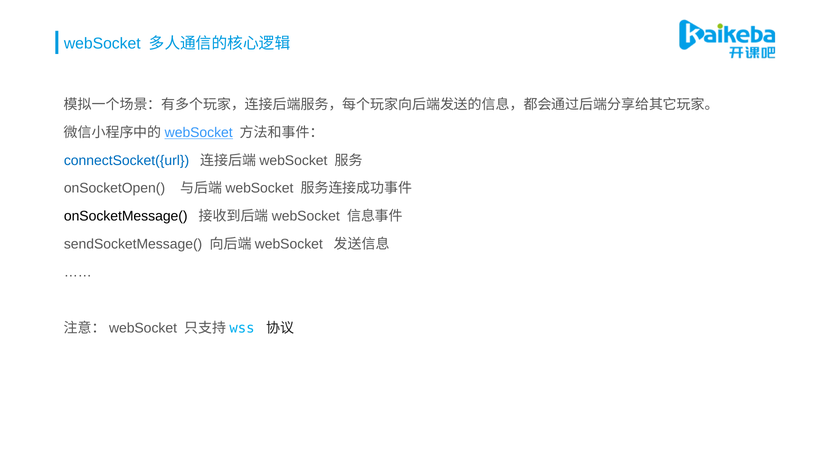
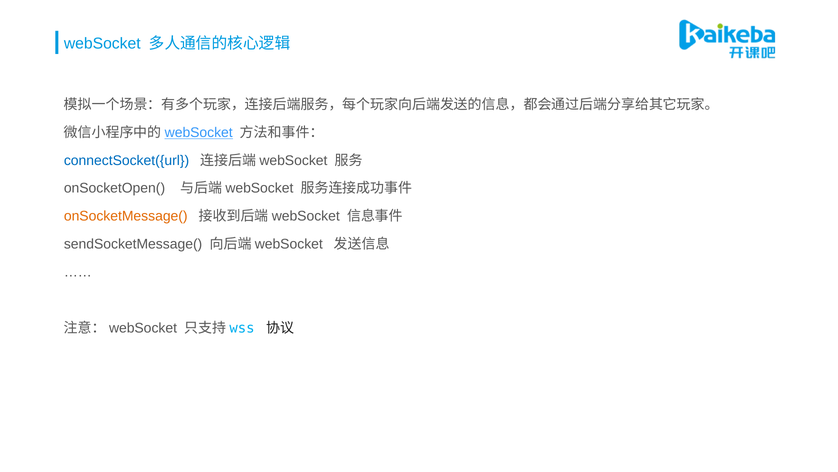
onSocketMessage( colour: black -> orange (126, 216)
